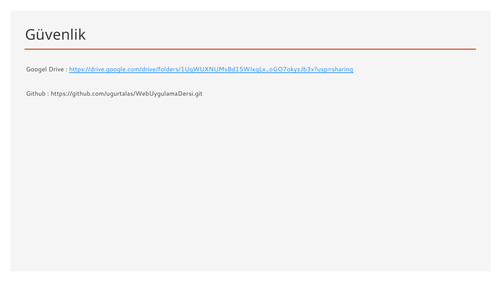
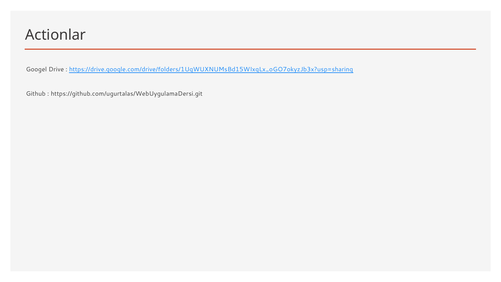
Güvenlik: Güvenlik -> Actionlar (56, 35)
